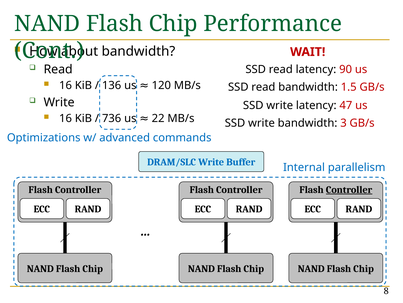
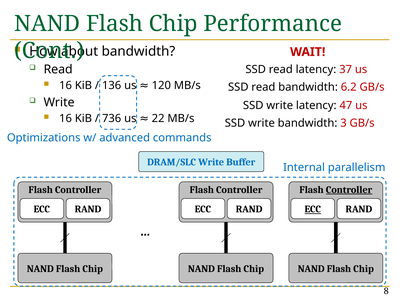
90: 90 -> 37 (346, 69)
1.5: 1.5 -> 6.2 (349, 87)
ECC underline: none -> present (313, 209)
